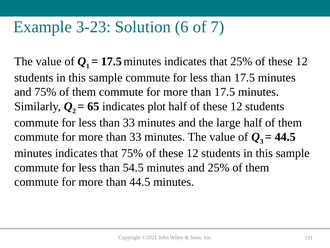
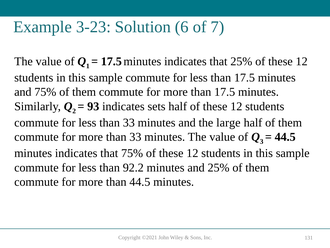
65: 65 -> 93 (93, 106)
plot: plot -> sets (157, 106)
54.5: 54.5 -> 92.2 (133, 167)
